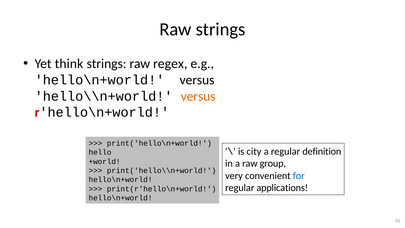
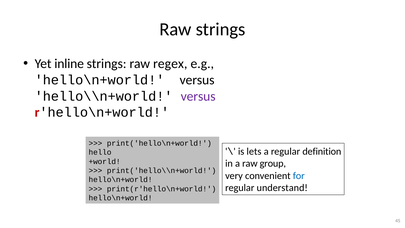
think: think -> inline (69, 64)
versus colour: orange -> purple (198, 96)
city: city -> lets (254, 151)
applications: applications -> understand (282, 188)
